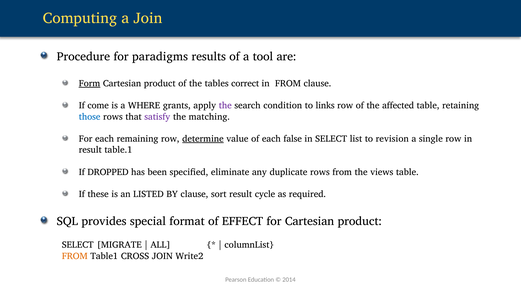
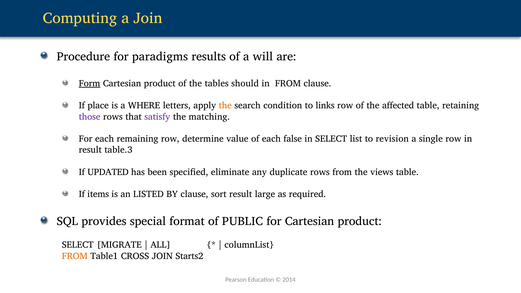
tool: tool -> will (263, 57)
correct: correct -> should (245, 83)
come: come -> place (98, 106)
grants: grants -> letters (177, 106)
the colour: purple -> orange (225, 106)
those colour: blue -> purple (90, 117)
determine underline: present -> none (203, 139)
table.1: table.1 -> table.3 (118, 150)
DROPPED: DROPPED -> UPDATED (108, 172)
these: these -> items (98, 194)
cycle: cycle -> large (265, 194)
EFFECT: EFFECT -> PUBLIC (242, 221)
Write2: Write2 -> Starts2 (189, 256)
